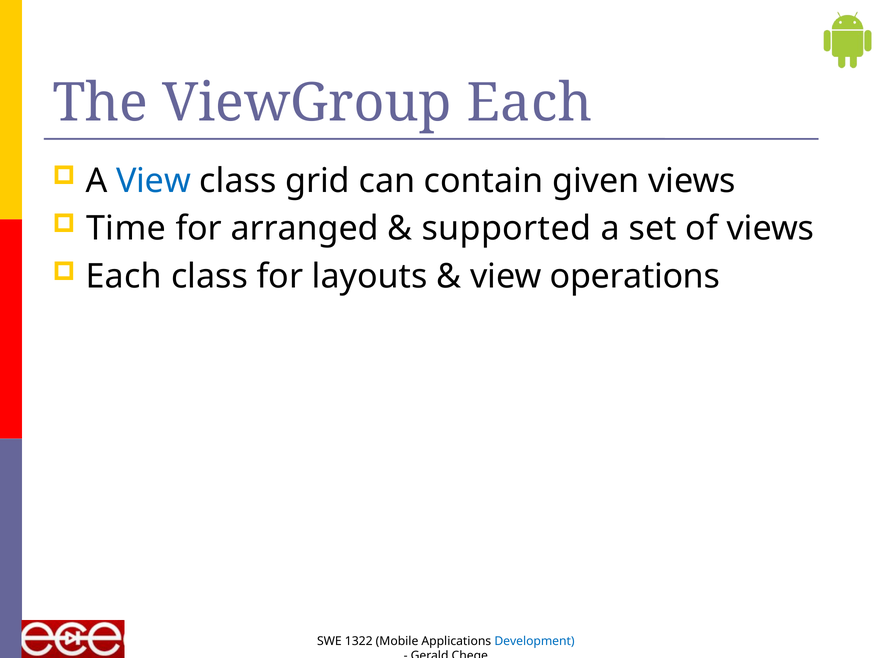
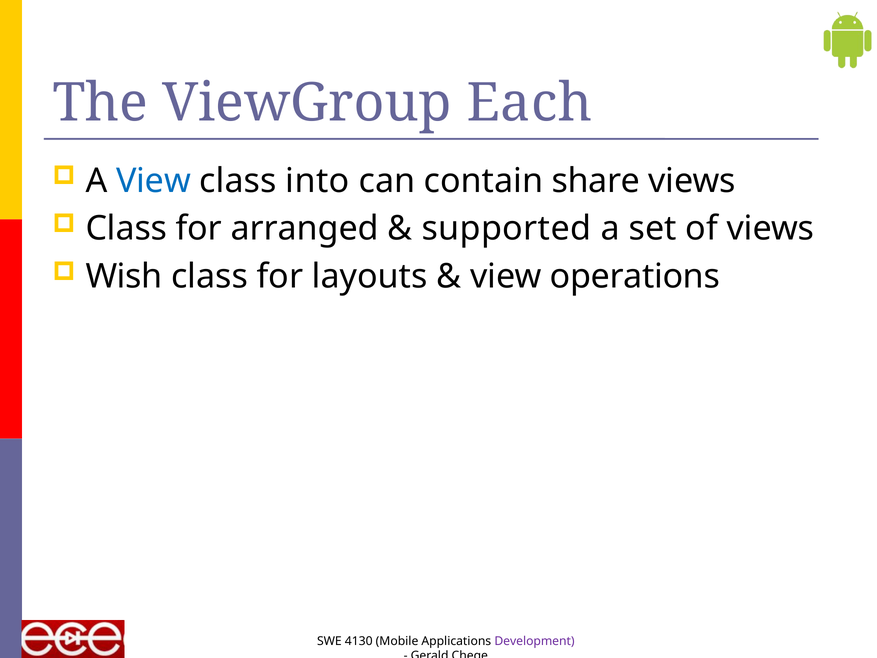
grid: grid -> into (317, 181)
given: given -> share (596, 181)
Time: Time -> Class (126, 229)
Each: Each -> Wish (124, 276)
1322: 1322 -> 4130 (359, 641)
Development colour: blue -> purple (534, 641)
